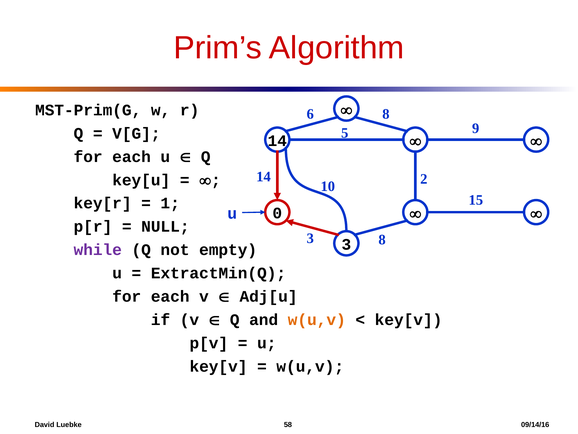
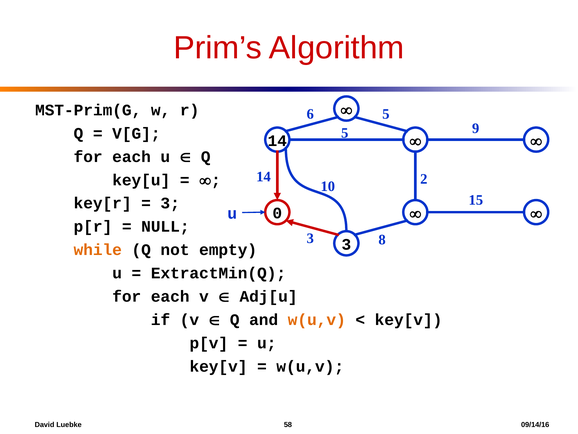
6 8: 8 -> 5 (386, 114)
1: 1 -> 3 (170, 203)
while colour: purple -> orange (98, 250)
